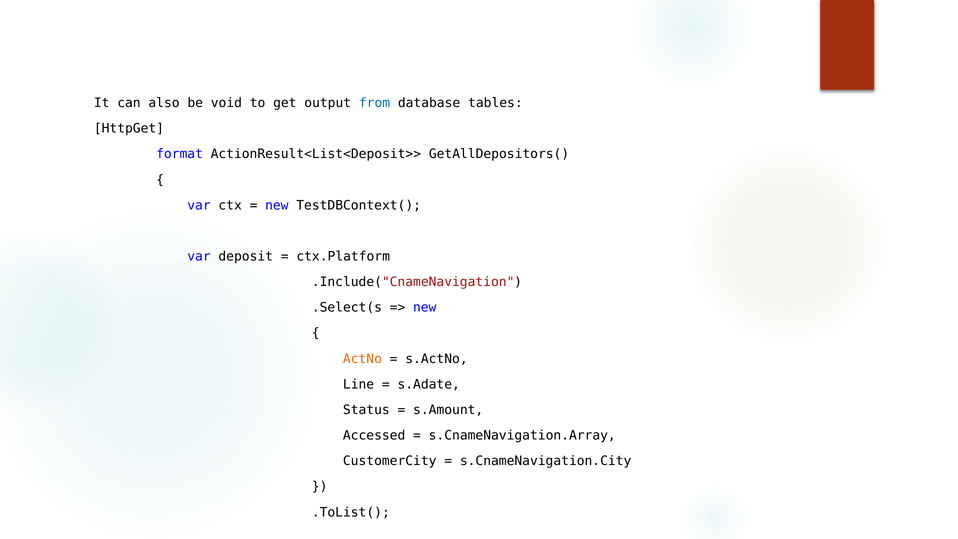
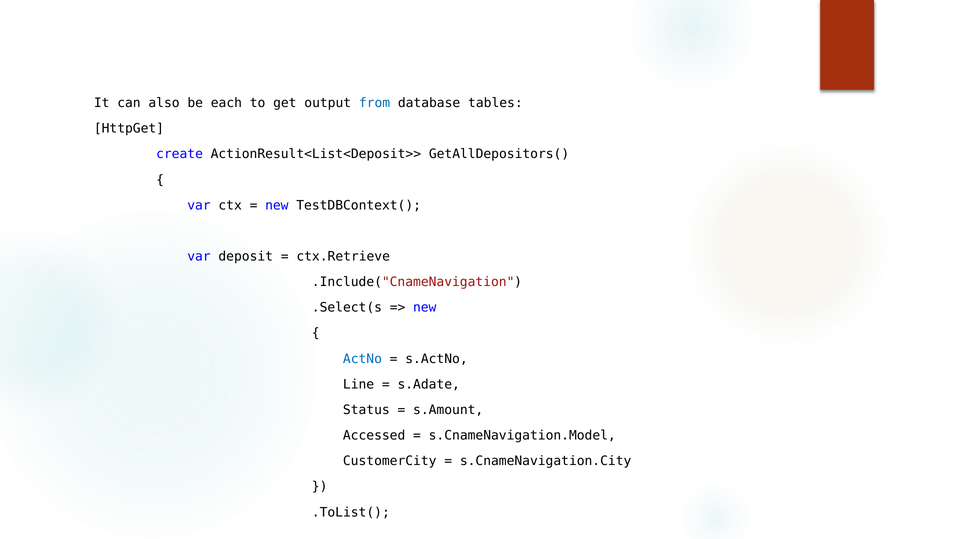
void: void -> each (226, 103)
format: format -> create (180, 154)
ctx.Platform: ctx.Platform -> ctx.Retrieve (343, 256)
ActNo colour: orange -> blue (362, 359)
s.CnameNavigation.Array: s.CnameNavigation.Array -> s.CnameNavigation.Model (522, 435)
